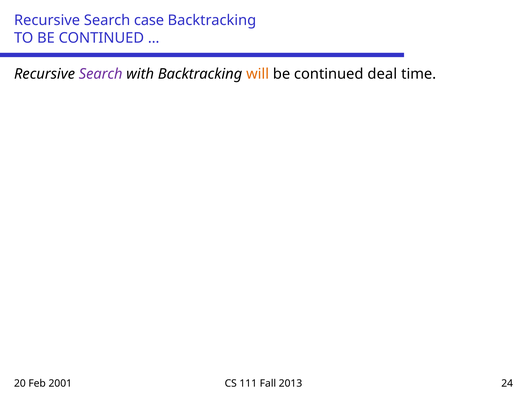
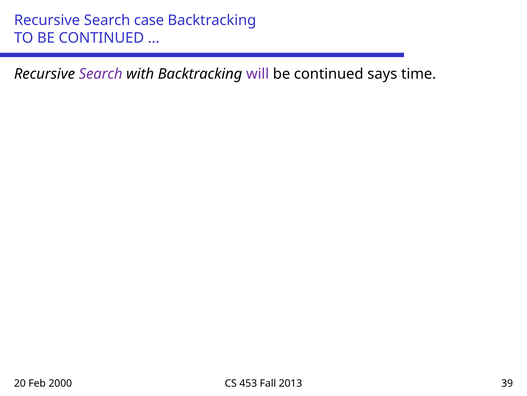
will colour: orange -> purple (258, 74)
deal: deal -> says (382, 74)
2001: 2001 -> 2000 (60, 383)
111: 111 -> 453 (248, 383)
24: 24 -> 39 (507, 383)
